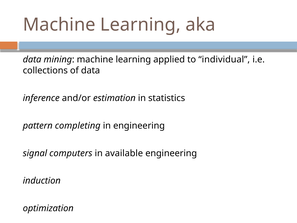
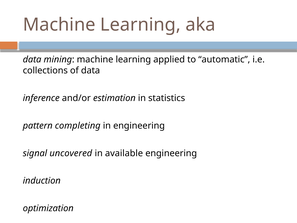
individual: individual -> automatic (224, 60)
computers: computers -> uncovered (71, 153)
